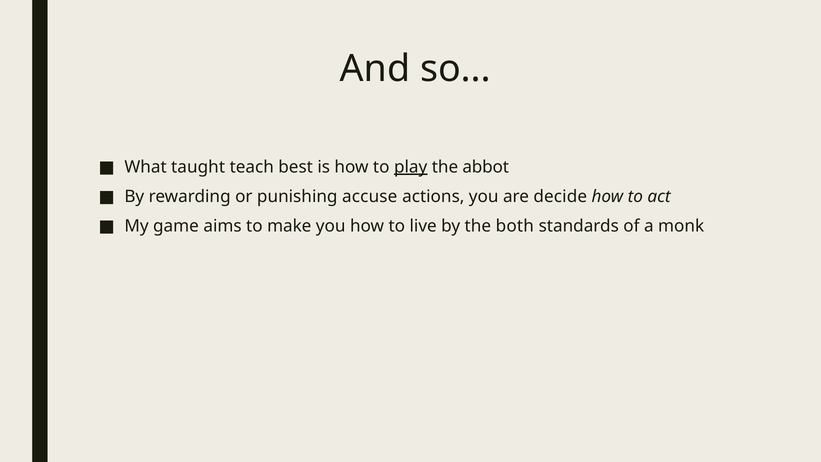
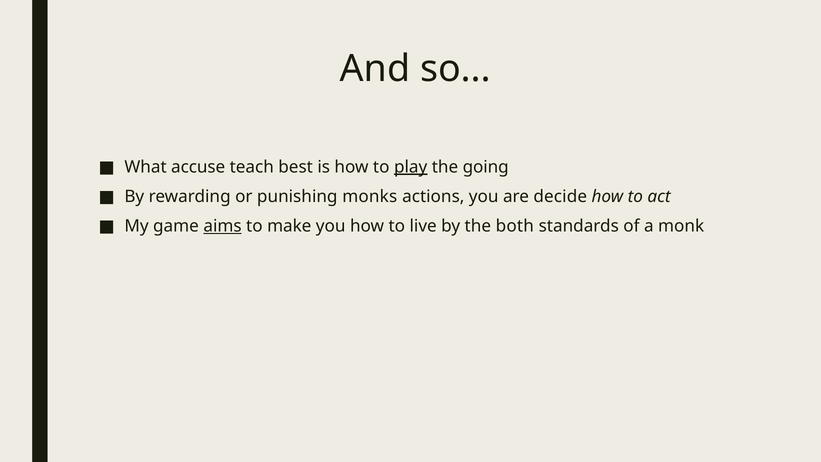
taught: taught -> accuse (198, 167)
abbot: abbot -> going (486, 167)
accuse: accuse -> monks (370, 196)
aims underline: none -> present (223, 226)
